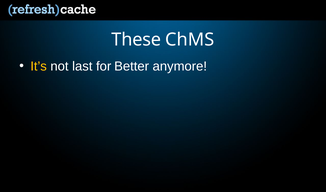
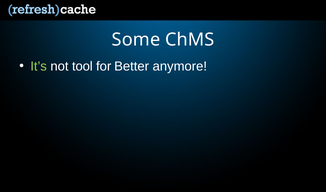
These: These -> Some (136, 40)
It’s colour: yellow -> light green (39, 66)
last: last -> tool (82, 66)
